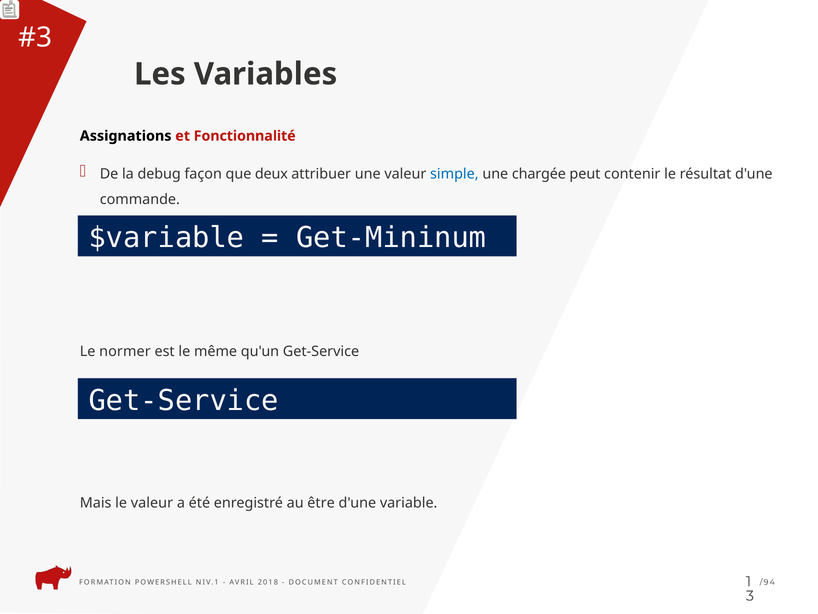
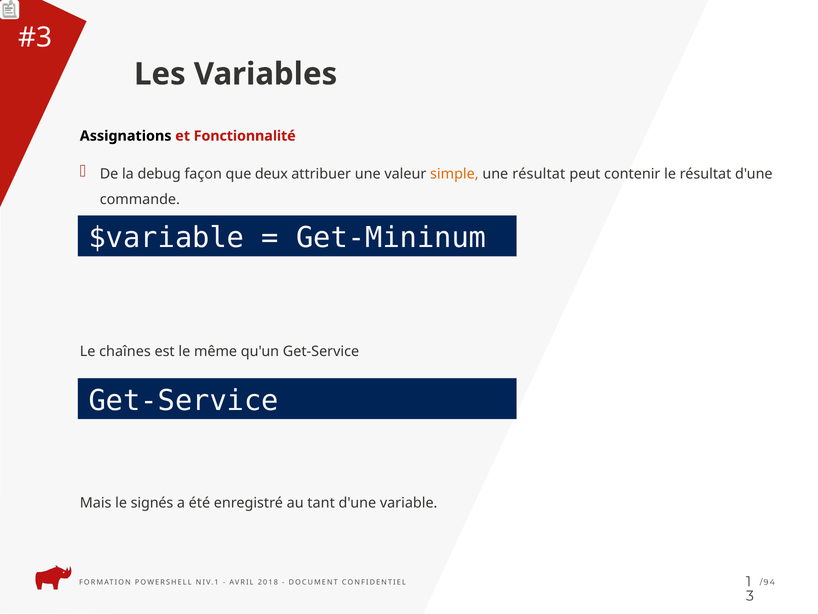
simple colour: blue -> orange (454, 174)
une chargée: chargée -> résultat (539, 174)
normer: normer -> chaînes (125, 351)
le valeur: valeur -> signés (152, 502)
être: être -> tant (321, 502)
